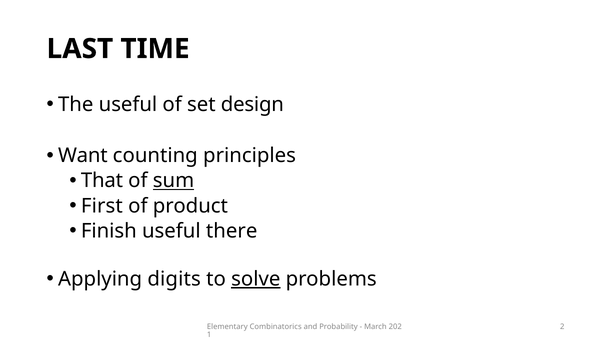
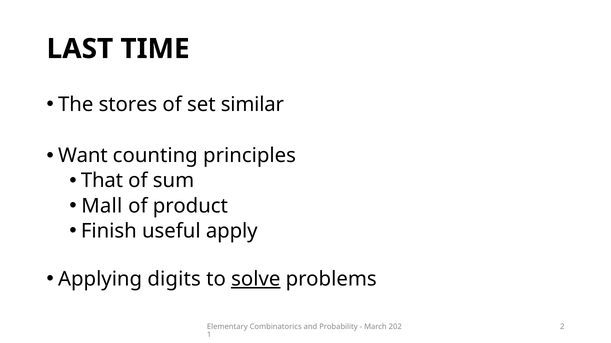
The useful: useful -> stores (128, 105)
design: design -> similar (252, 105)
sum underline: present -> none (174, 181)
First: First -> Mall (102, 206)
there: there -> apply (232, 231)
